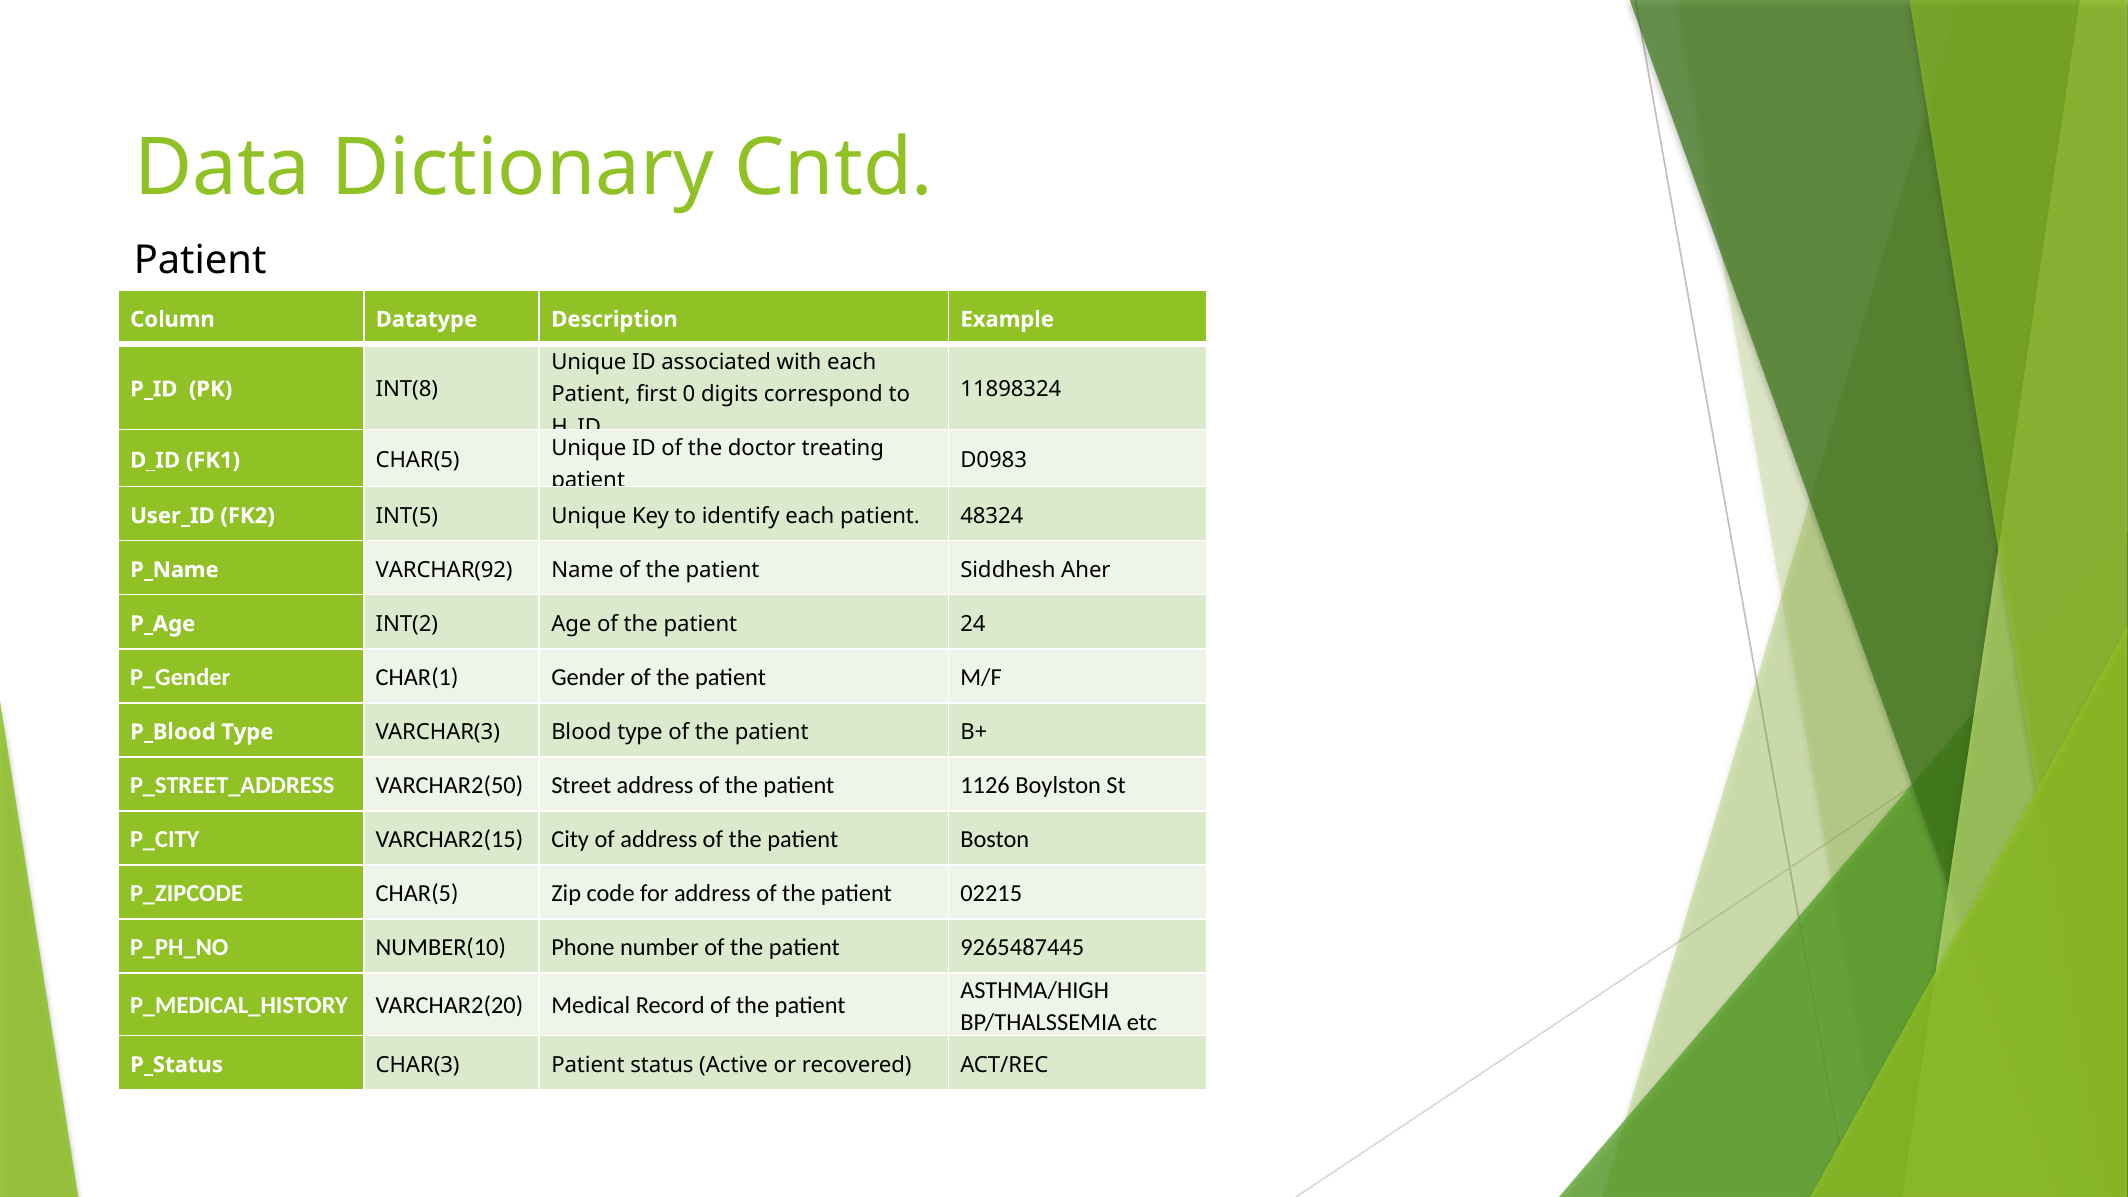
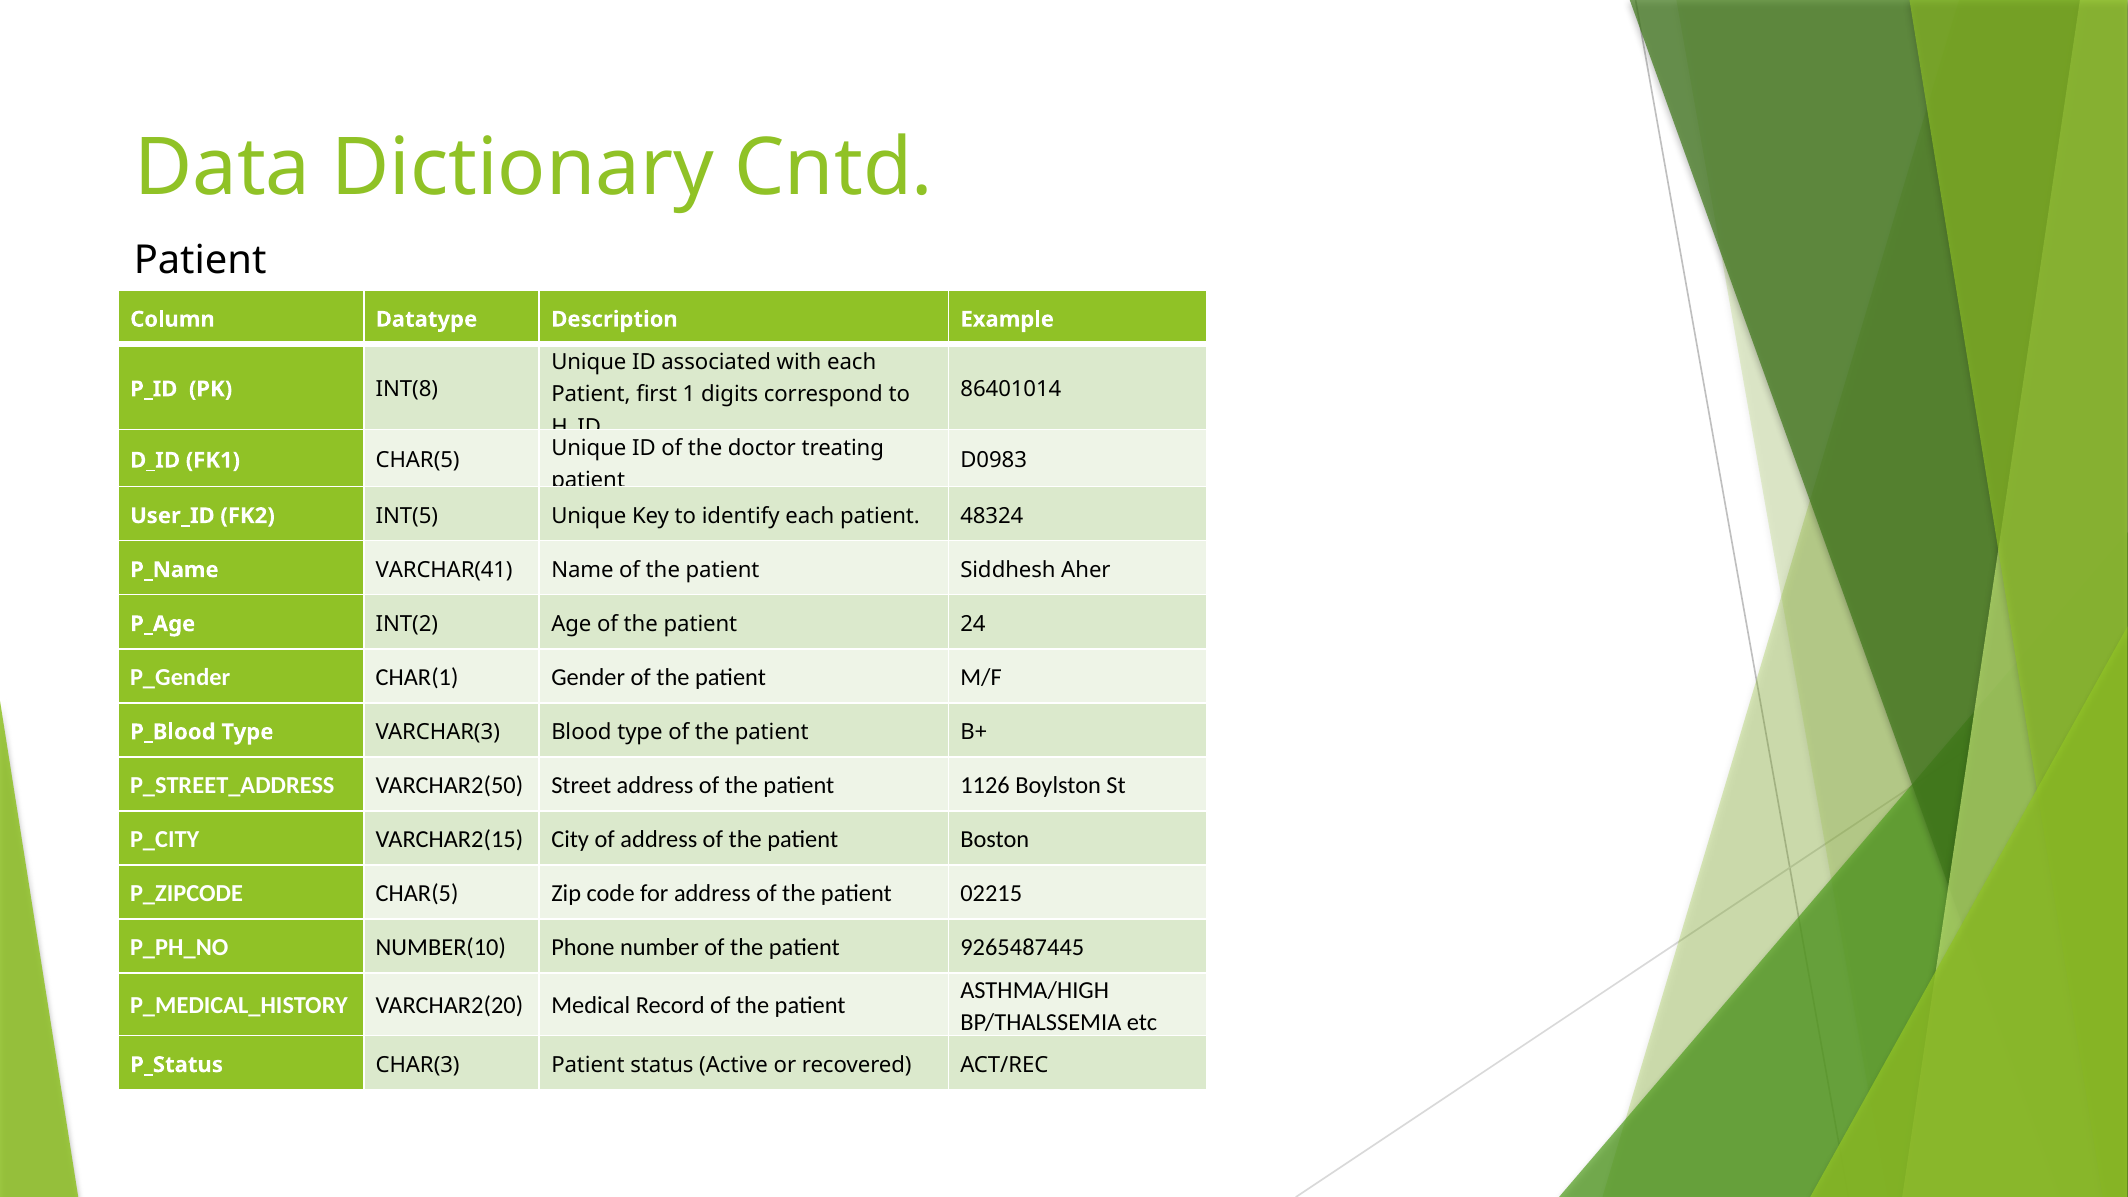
11898324: 11898324 -> 86401014 (1011, 389)
0: 0 -> 1 (689, 395)
VARCHAR(92: VARCHAR(92 -> VARCHAR(41 (444, 570)
